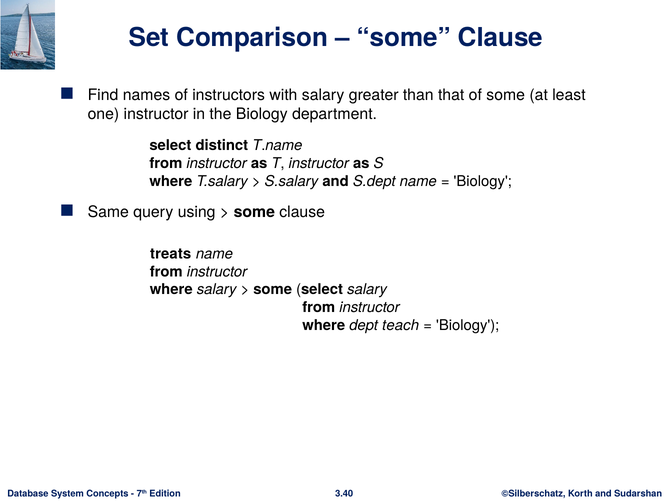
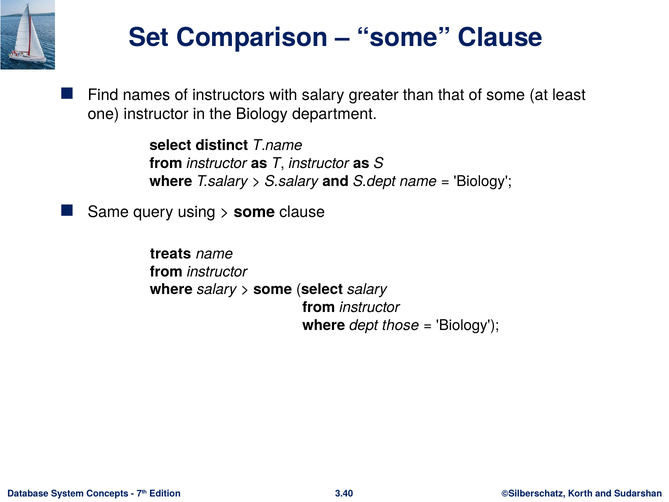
teach: teach -> those (401, 325)
